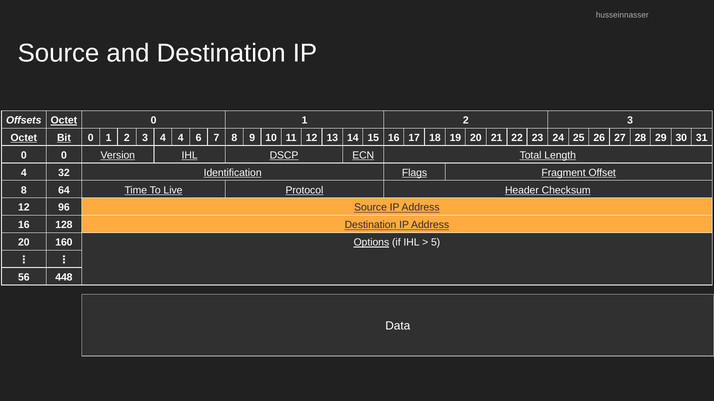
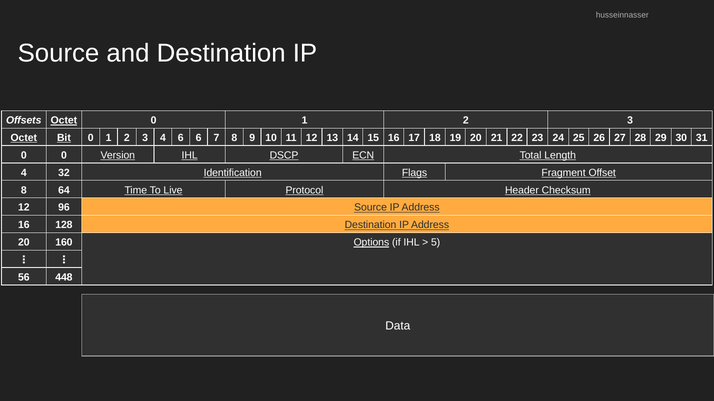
4 4: 4 -> 6 (181, 138)
